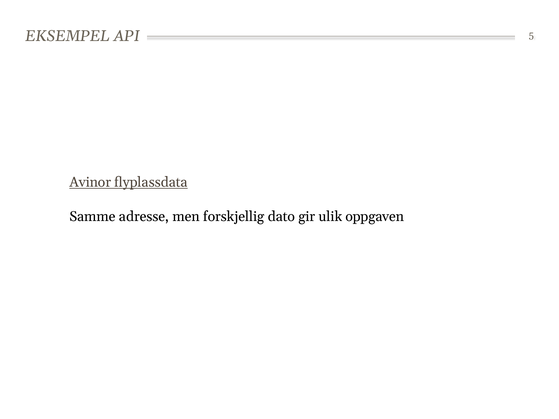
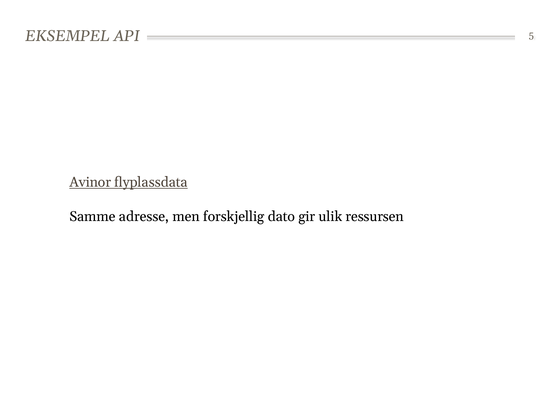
oppgaven: oppgaven -> ressursen (375, 217)
